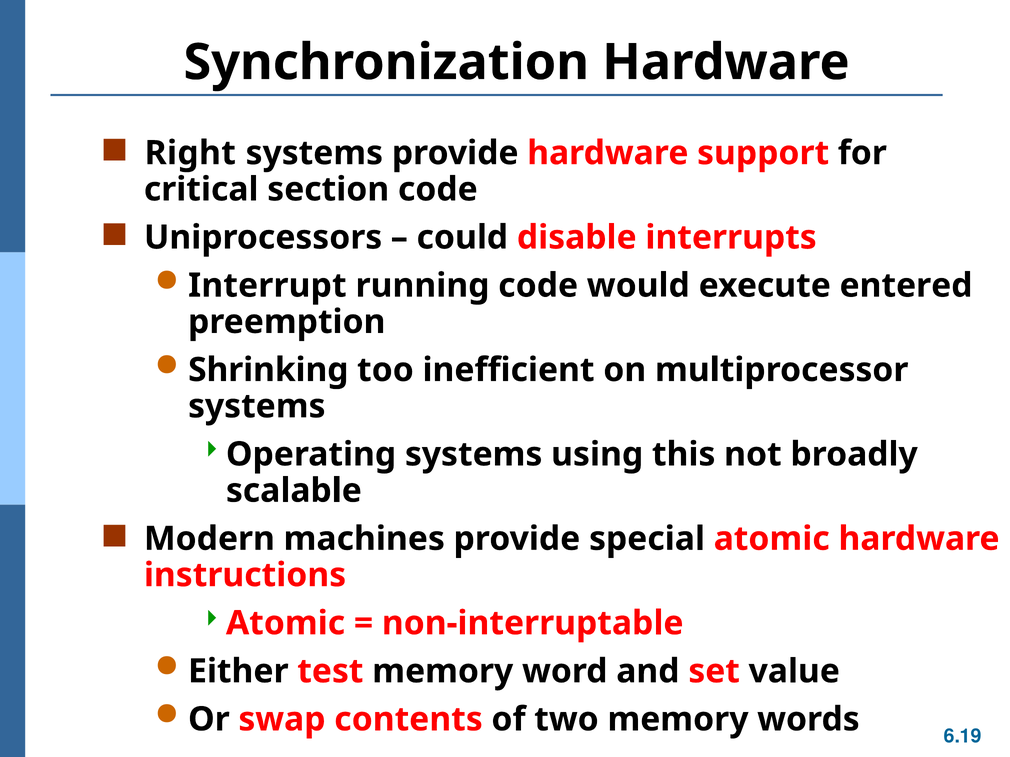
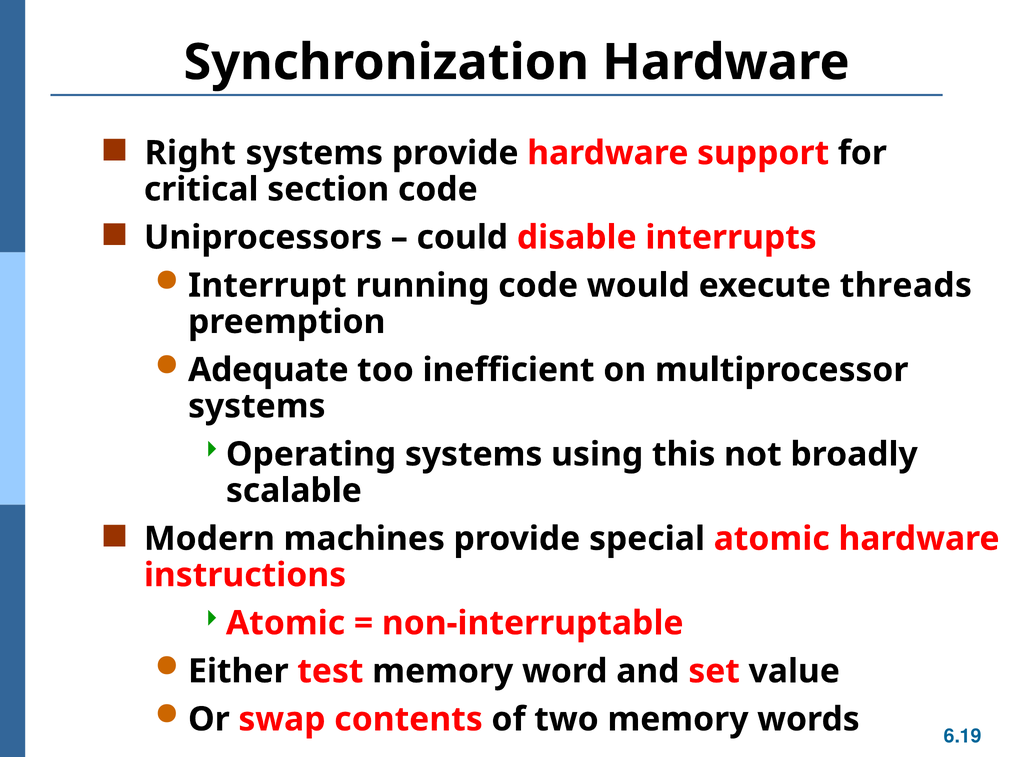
entered: entered -> threads (906, 286)
Shrinking: Shrinking -> Adequate (268, 370)
